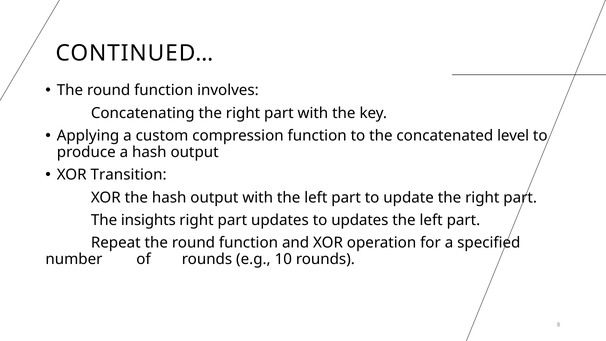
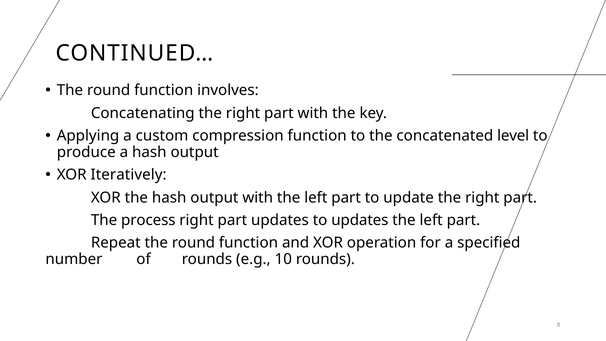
Transition: Transition -> Iteratively (129, 175)
insights: insights -> process (148, 220)
